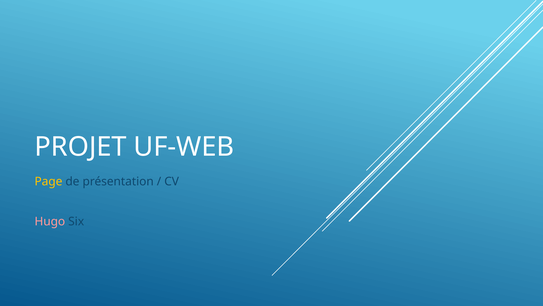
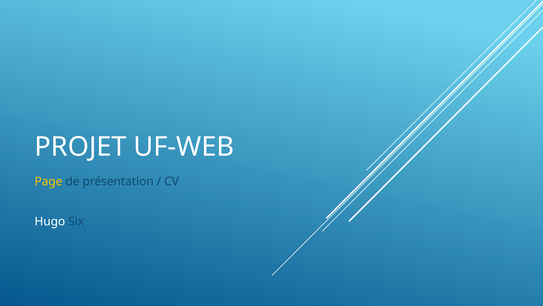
Hugo colour: pink -> white (50, 221)
